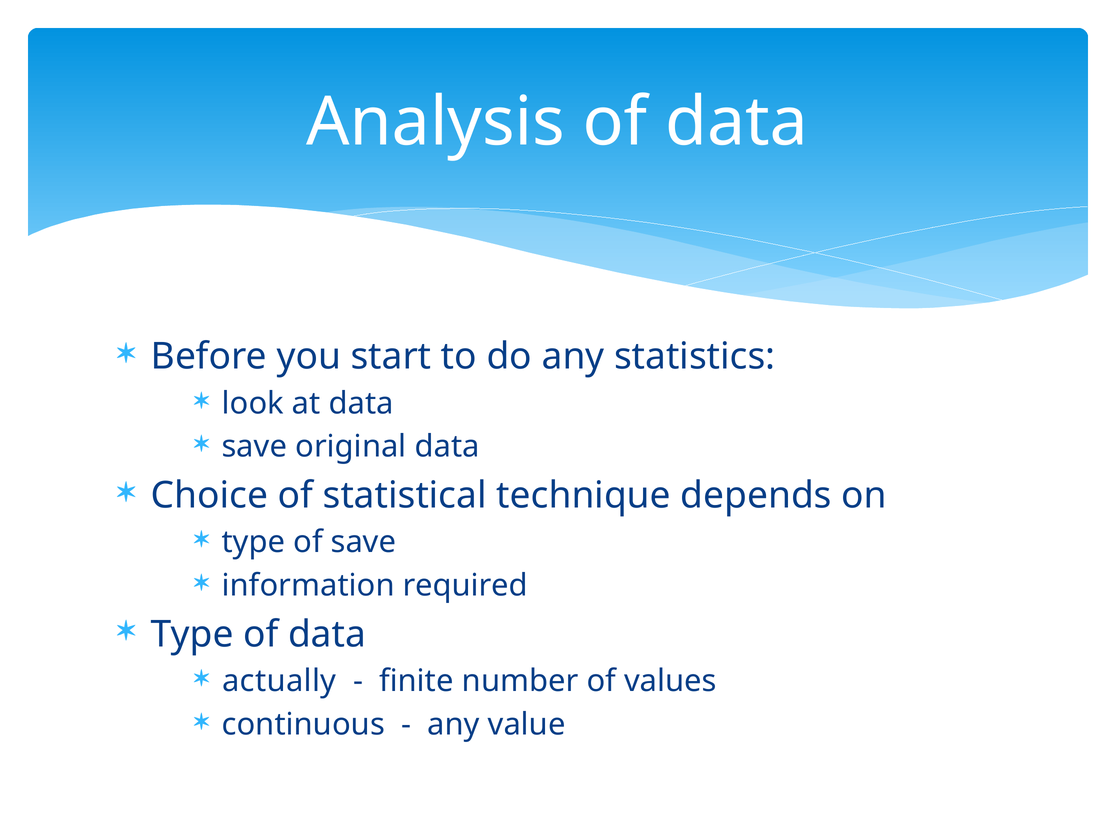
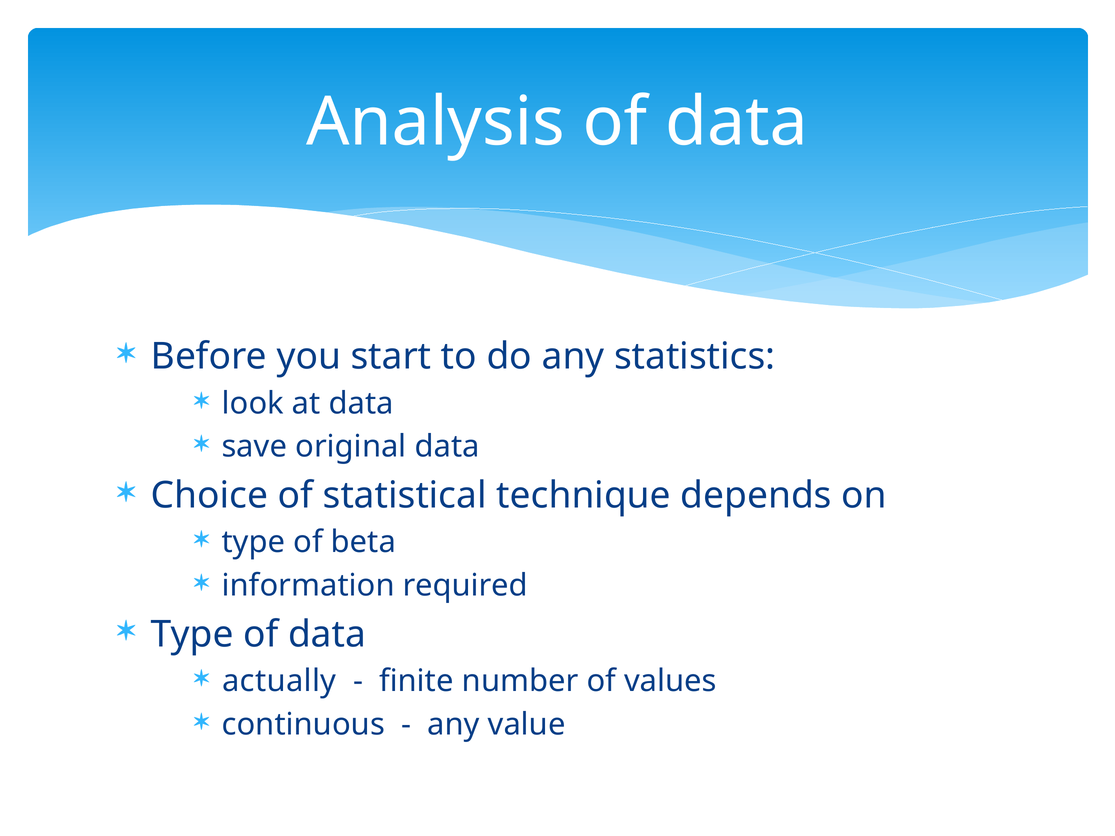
of save: save -> beta (363, 542)
